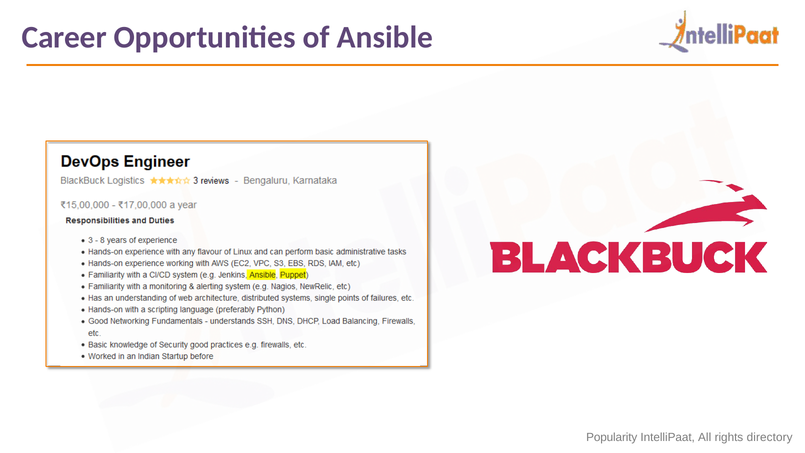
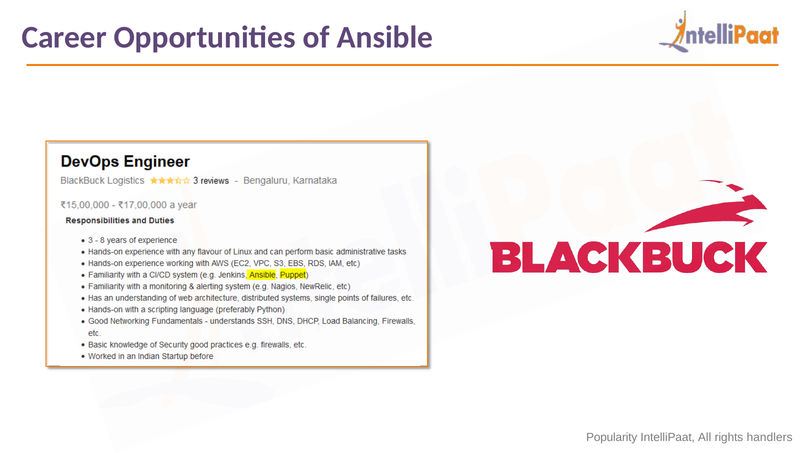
directory: directory -> handlers (770, 437)
